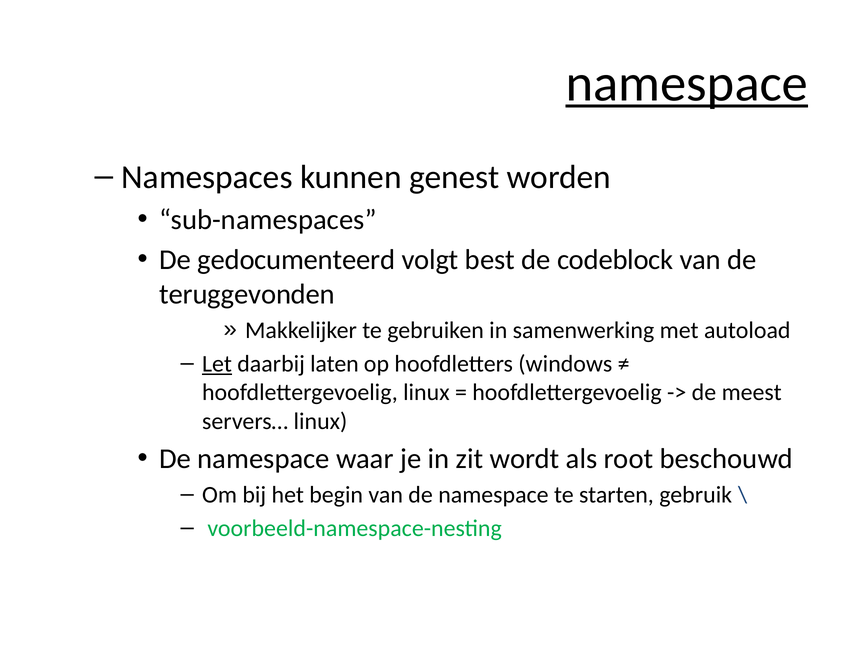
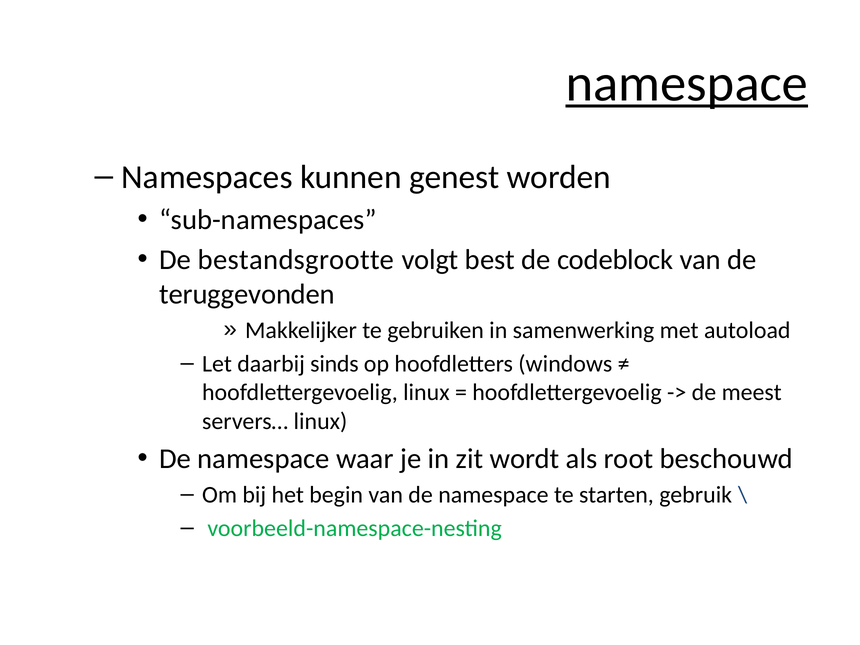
gedocumenteerd: gedocumenteerd -> bestandsgrootte (296, 260)
Let underline: present -> none (217, 364)
laten: laten -> sinds (334, 364)
